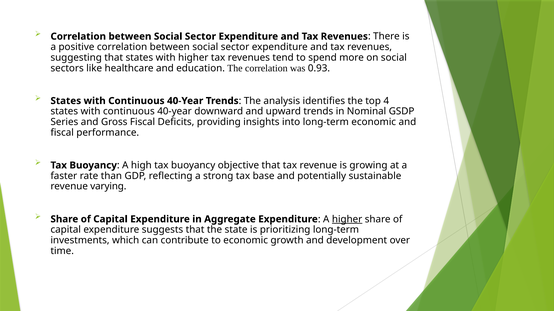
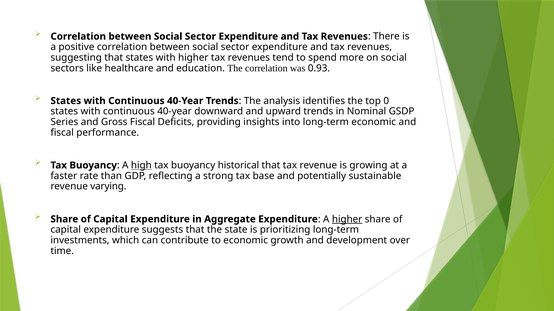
4: 4 -> 0 (386, 101)
high underline: none -> present (141, 166)
objective: objective -> historical (238, 166)
